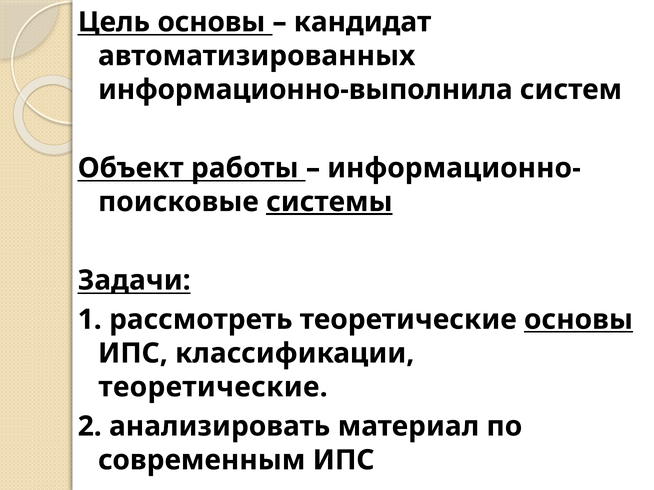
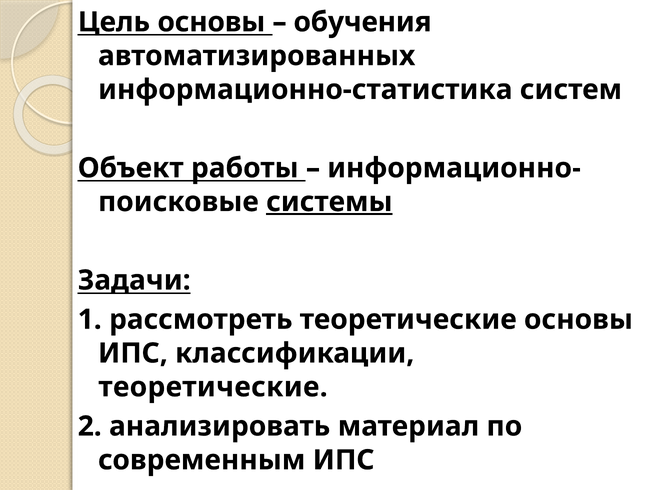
кандидат: кандидат -> обучения (363, 22)
информационно-выполнила: информационно-выполнила -> информационно-статистика (305, 90)
основы underline: present -> none (578, 320)
